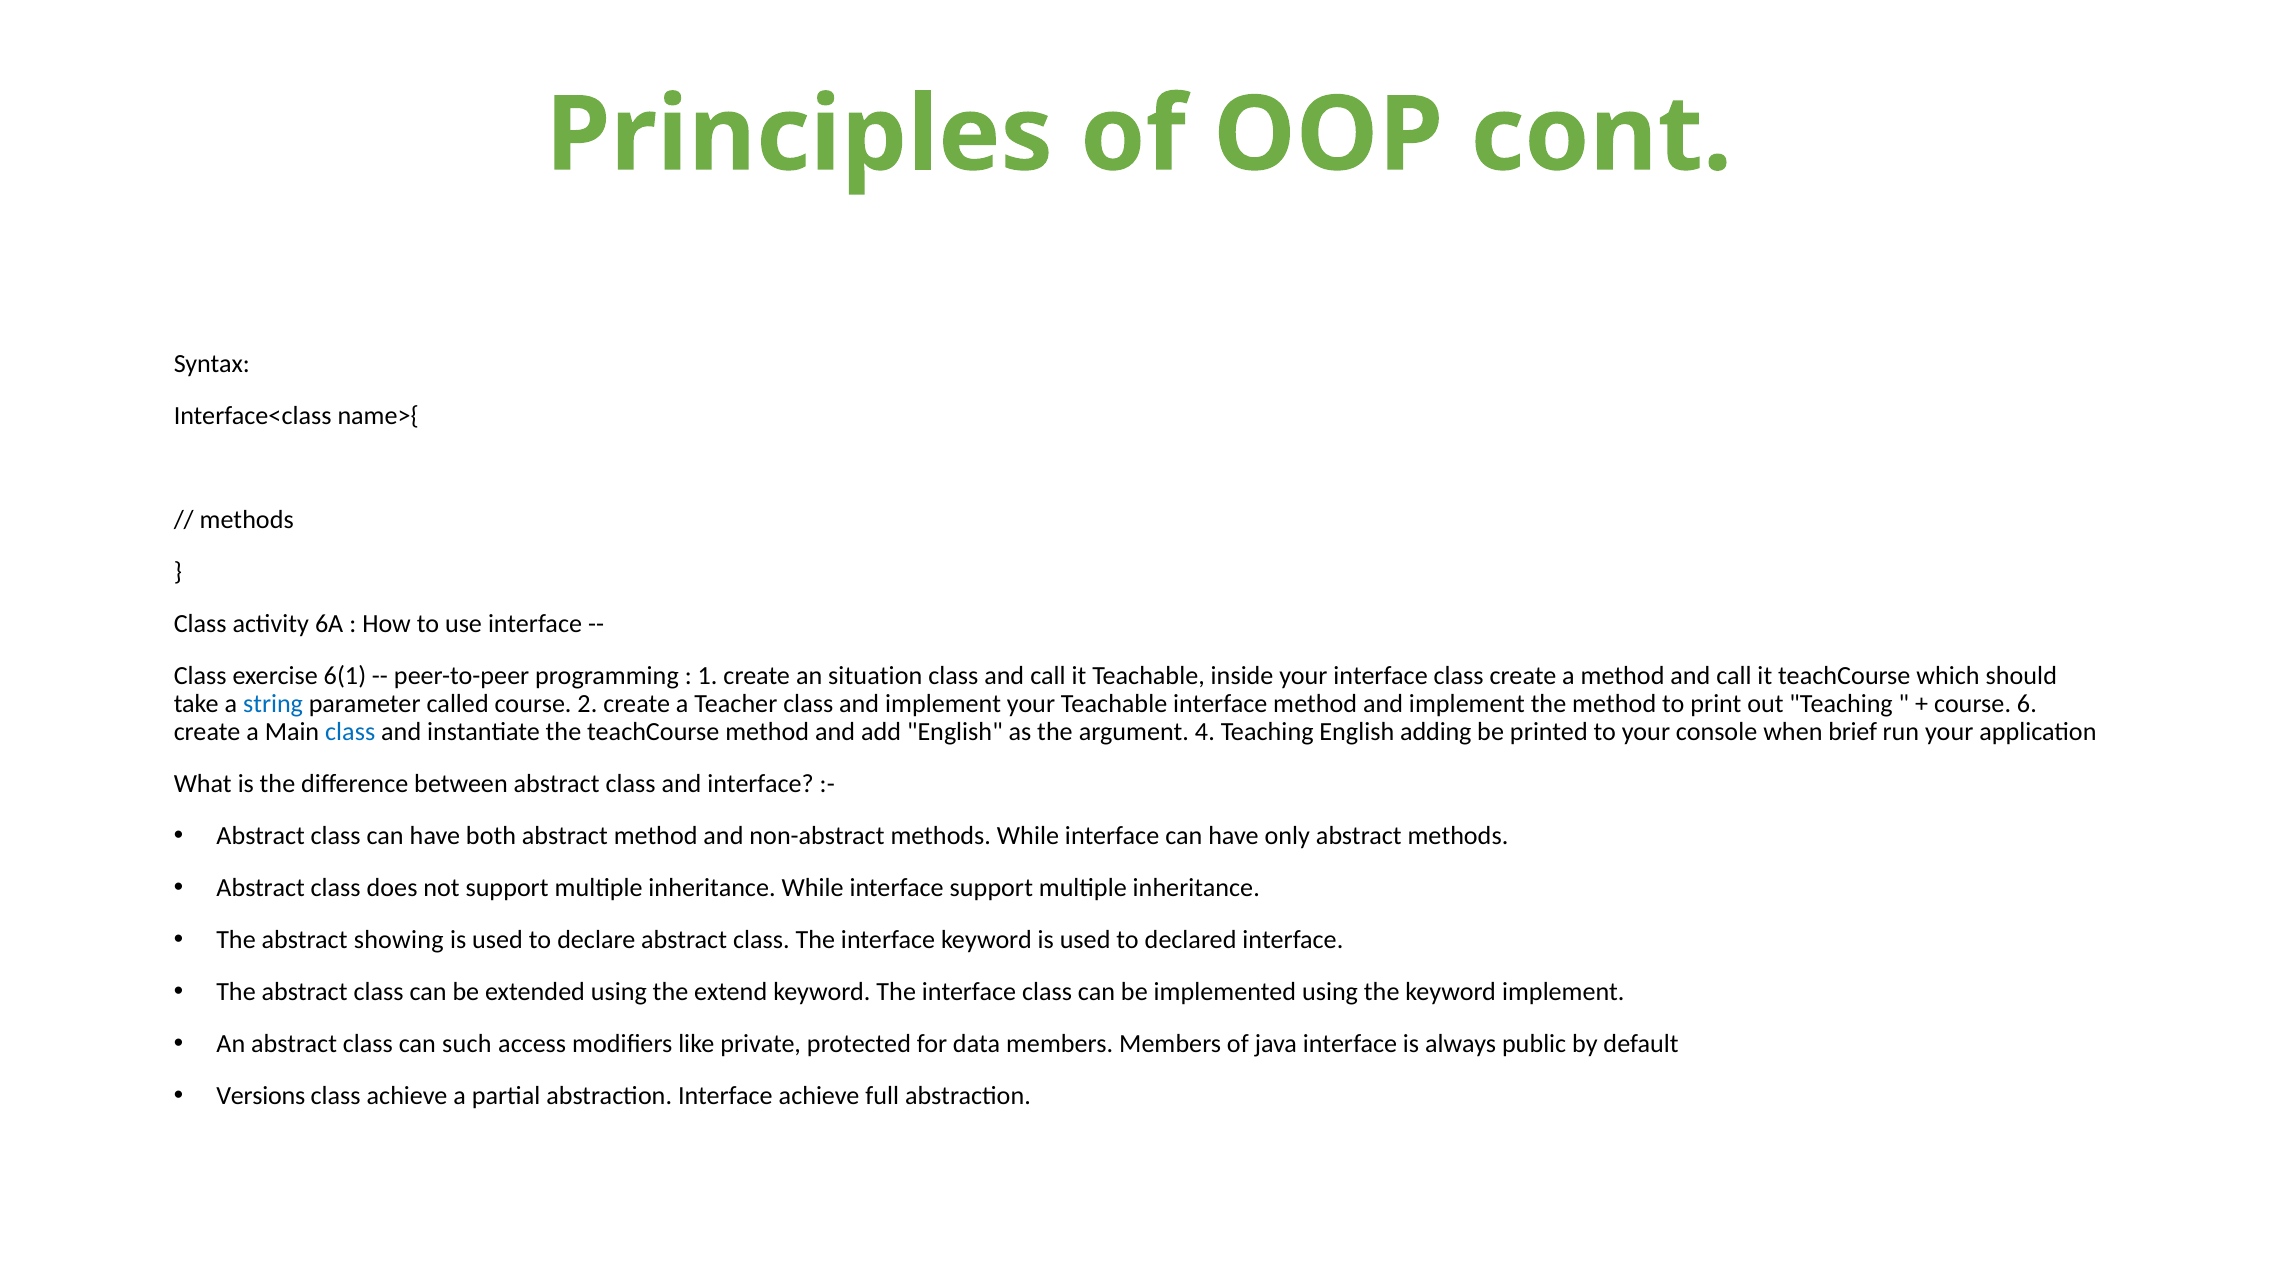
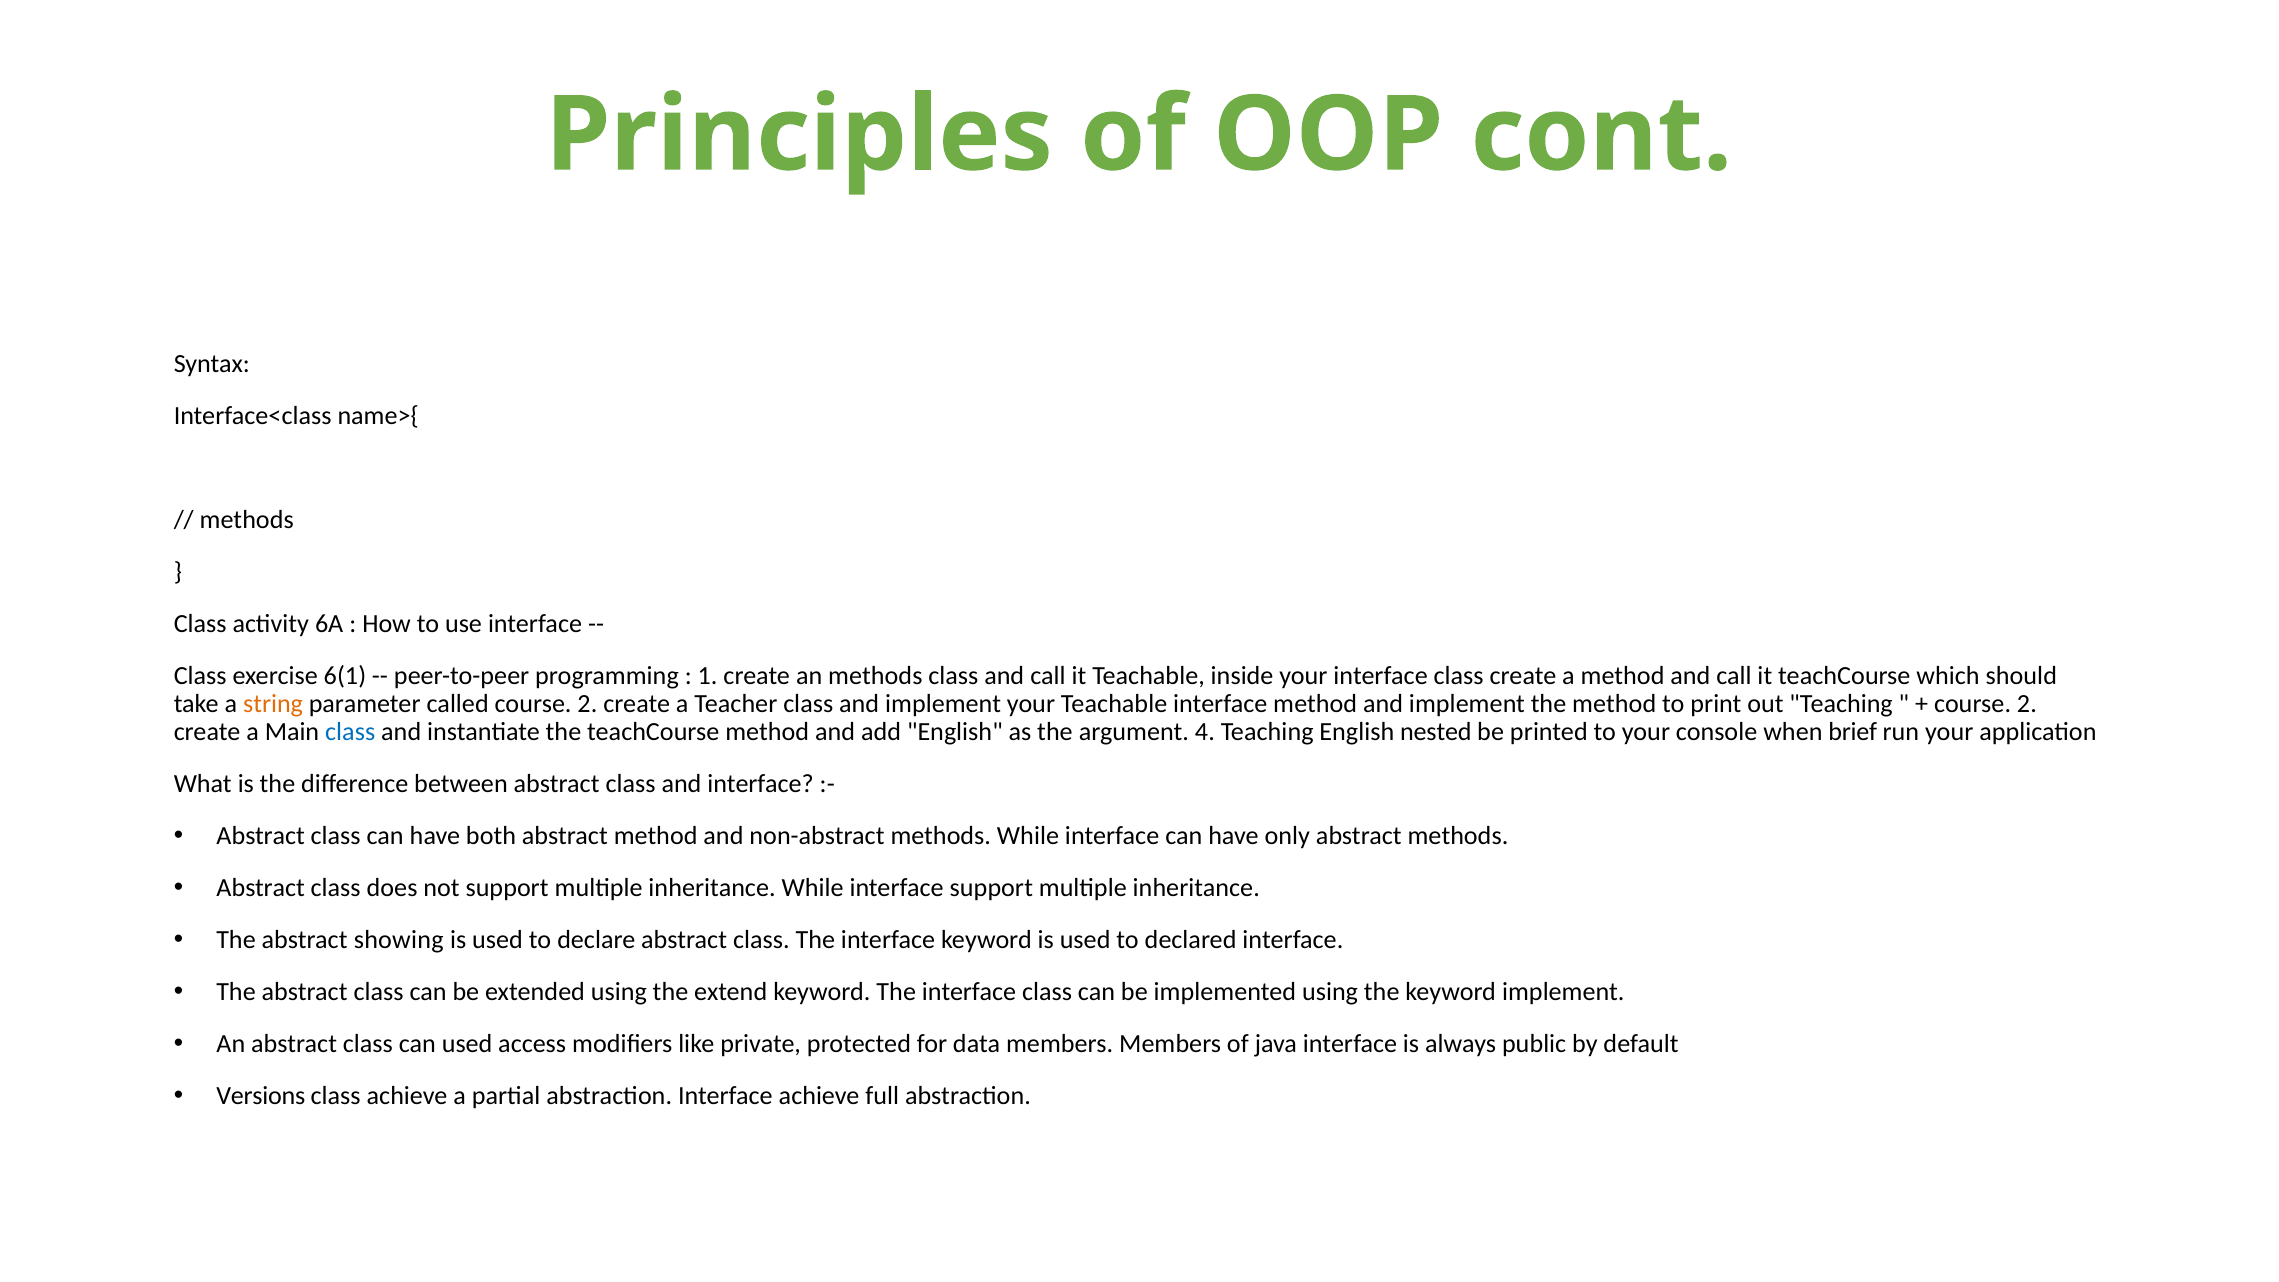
an situation: situation -> methods (875, 675)
string colour: blue -> orange (273, 704)
6: 6 -> 2 (2027, 704)
adding: adding -> nested (1436, 732)
can such: such -> used (467, 1044)
